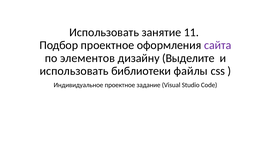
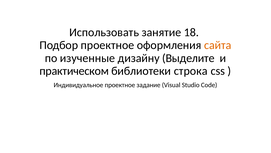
11: 11 -> 18 (191, 32)
сайта colour: purple -> orange (218, 45)
элементов: элементов -> изученные (87, 58)
использовать: использовать -> практическом (74, 71)
файлы: файлы -> строка (191, 71)
